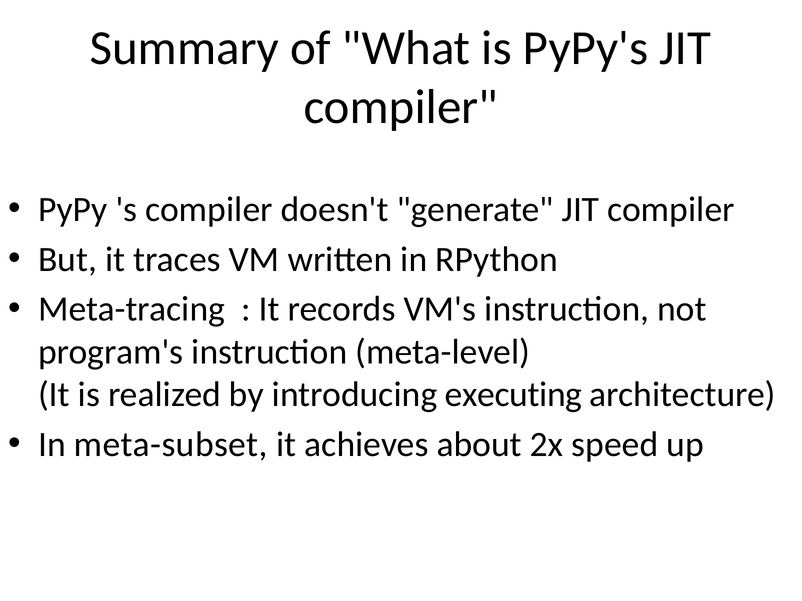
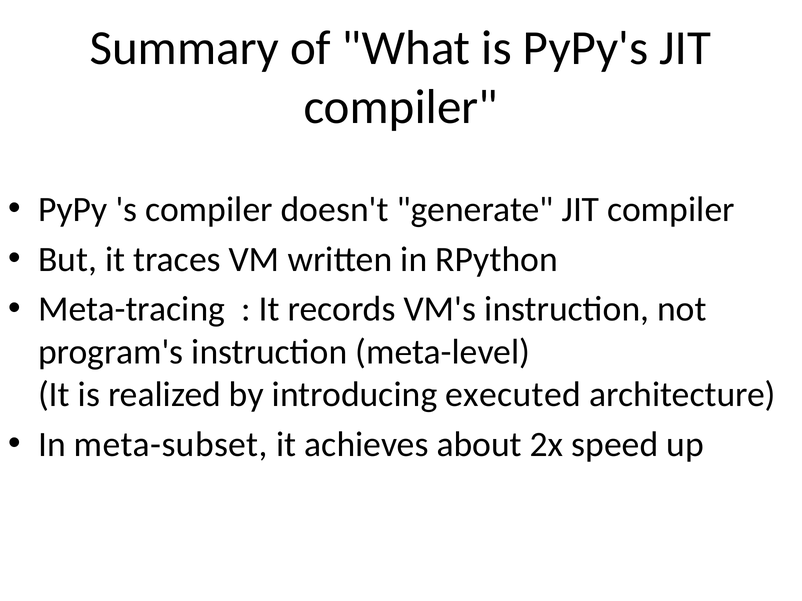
executing: executing -> executed (513, 395)
